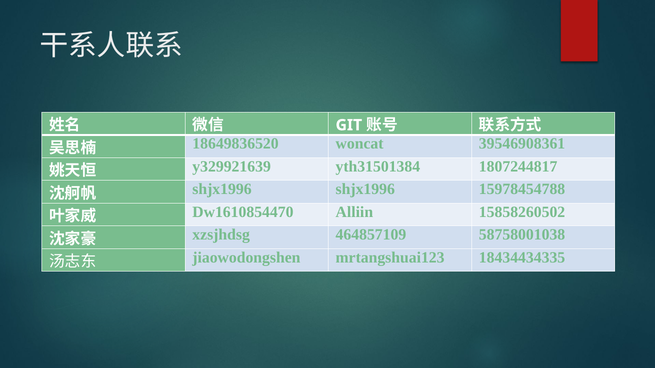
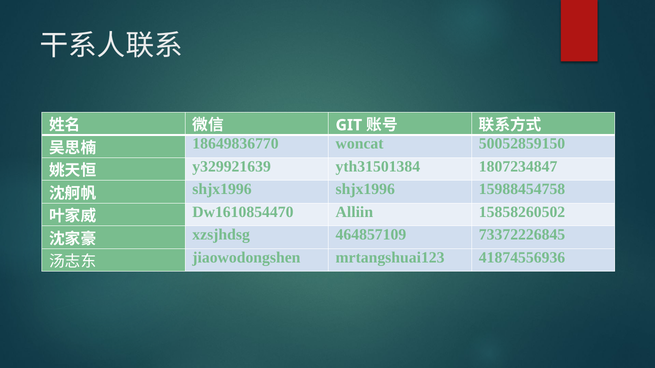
18649836520: 18649836520 -> 18649836770 (236, 144)
39546908361: 39546908361 -> 50052859150 (522, 144)
1807244817: 1807244817 -> 1807234847 (518, 167)
15978454788: 15978454788 -> 15988454758 (522, 189)
58758001038: 58758001038 -> 73372226845 (522, 235)
18434434335: 18434434335 -> 41874556936 (522, 258)
